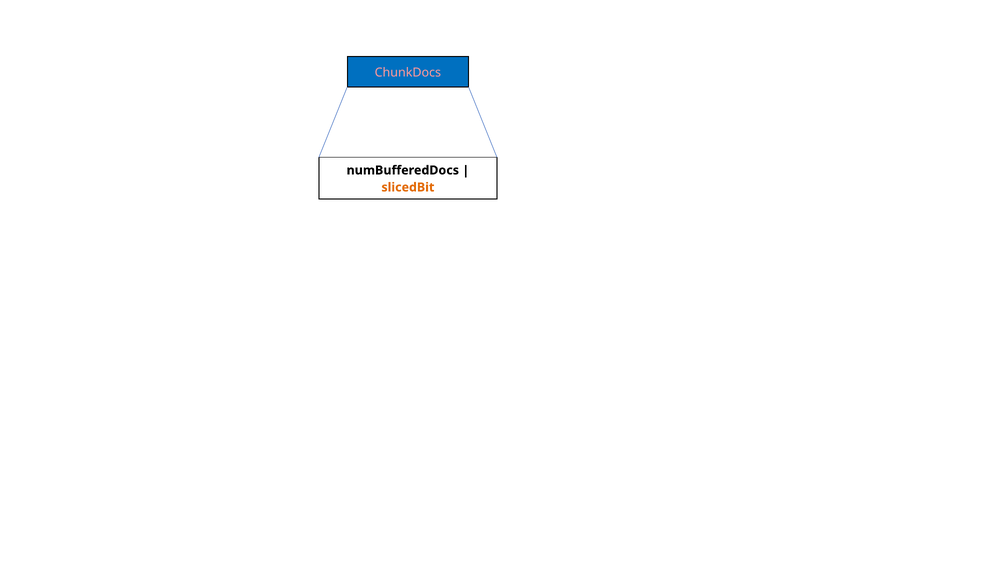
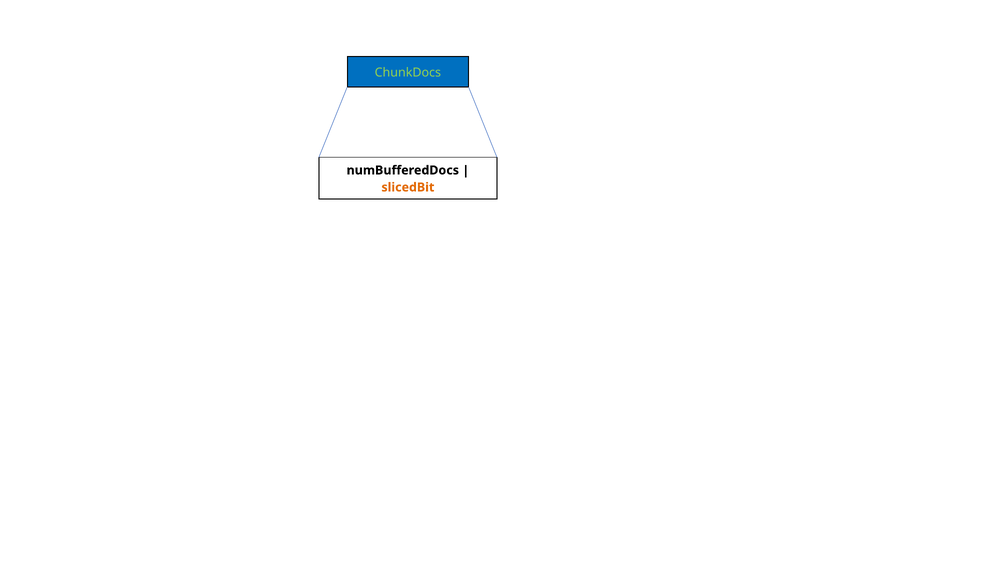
ChunkDocs colour: pink -> light green (408, 72)
